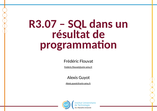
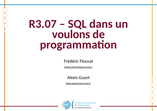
résultat: résultat -> voulons (71, 34)
